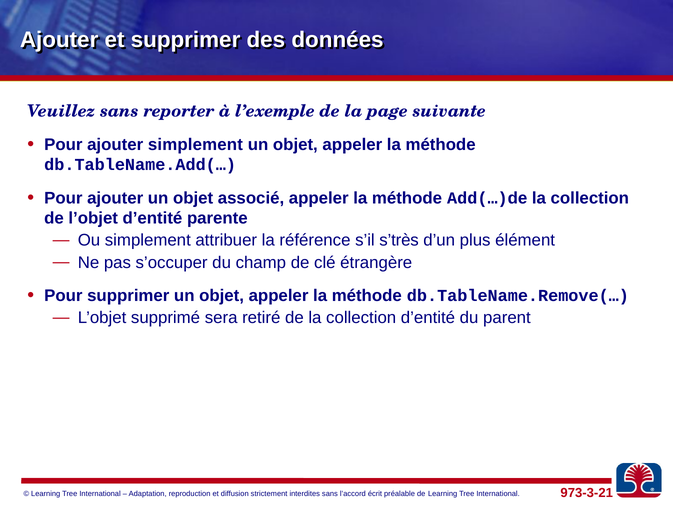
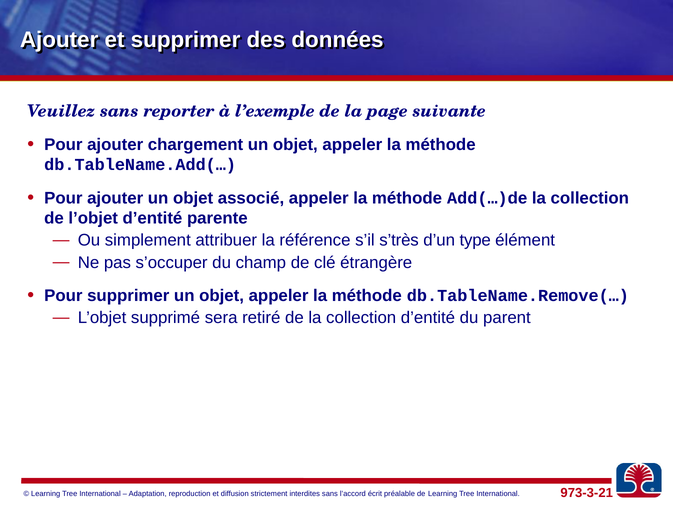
ajouter simplement: simplement -> chargement (196, 145)
plus: plus -> type (475, 240)
